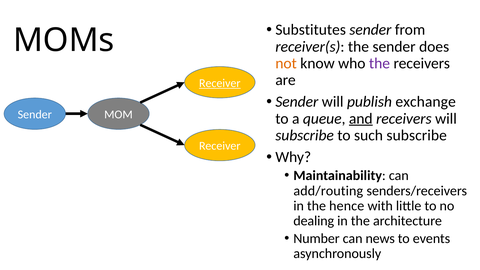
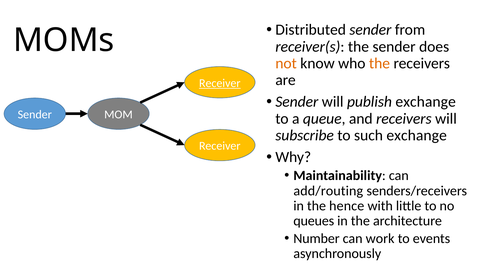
Substitutes: Substitutes -> Distributed (311, 30)
the colour: purple -> orange (380, 63)
and underline: present -> none (361, 119)
such subscribe: subscribe -> exchange (417, 135)
dealing: dealing -> queues (314, 221)
news: news -> work (380, 239)
